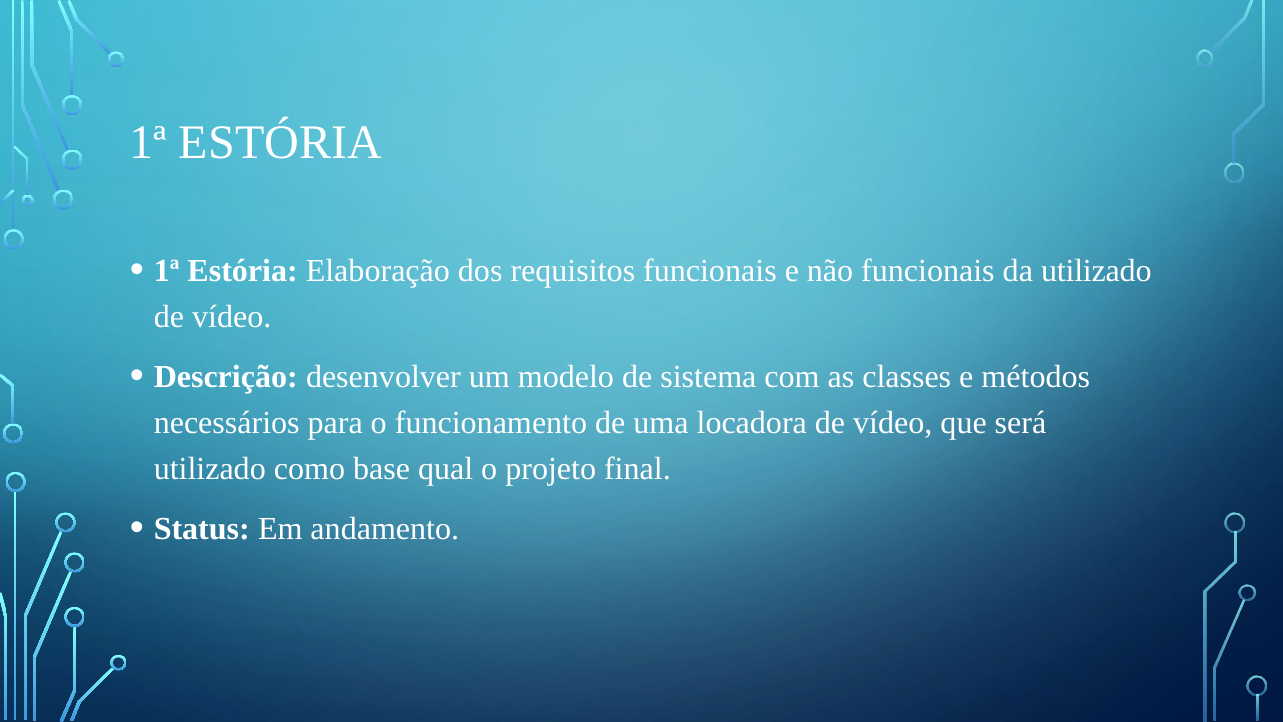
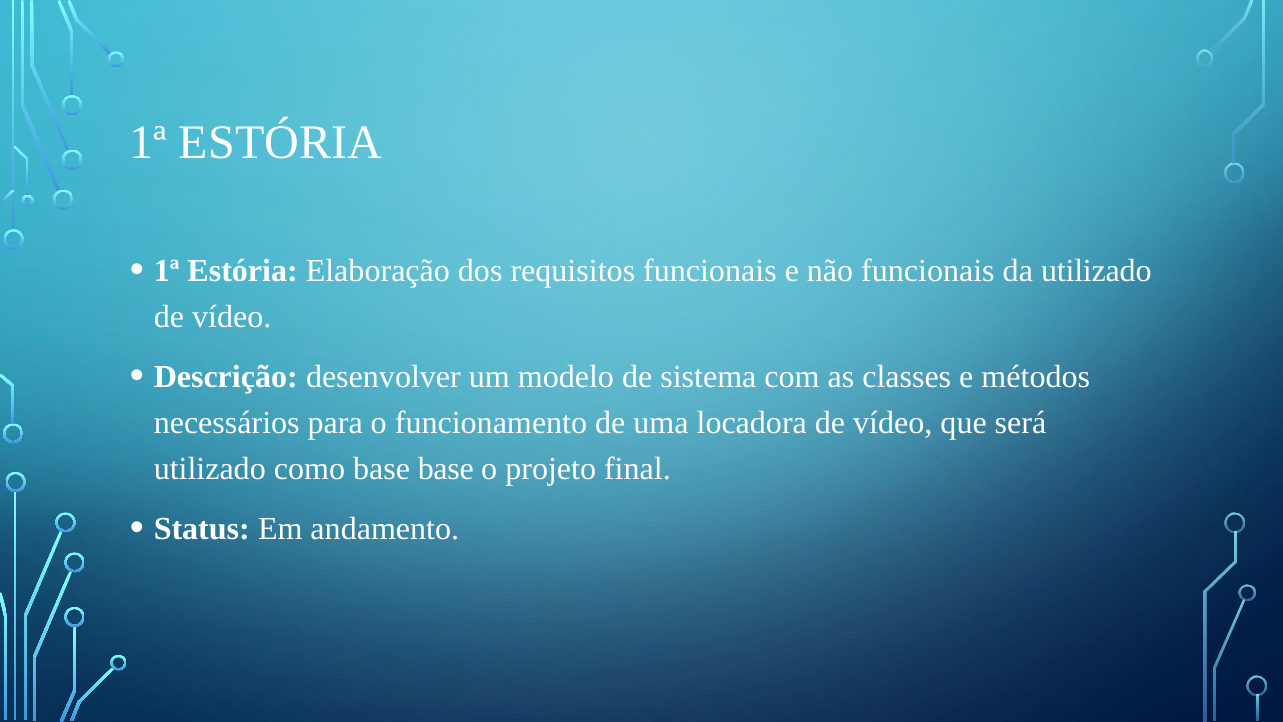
base qual: qual -> base (446, 469)
